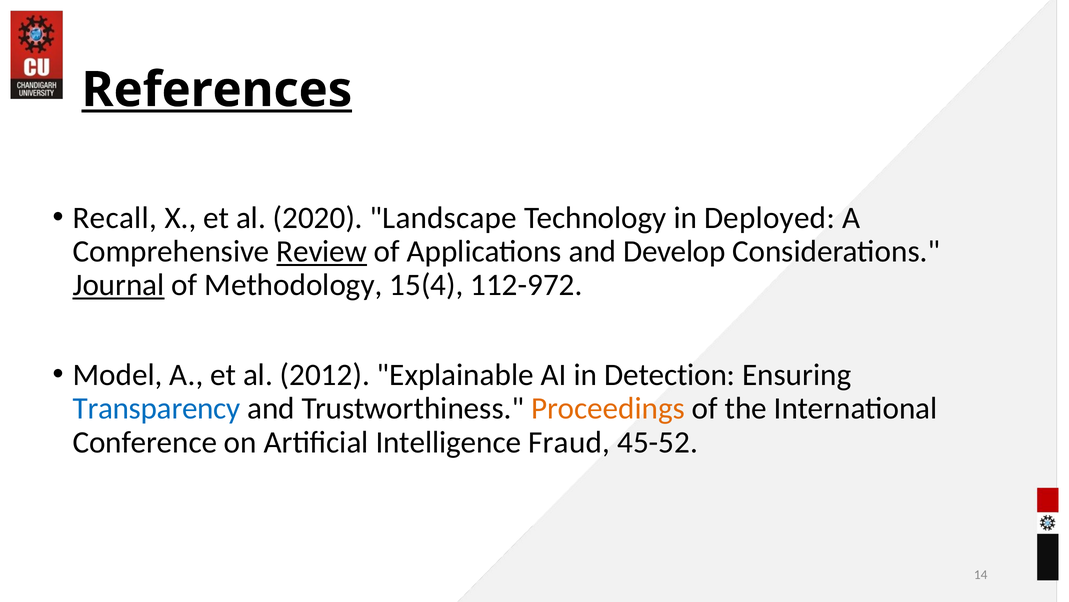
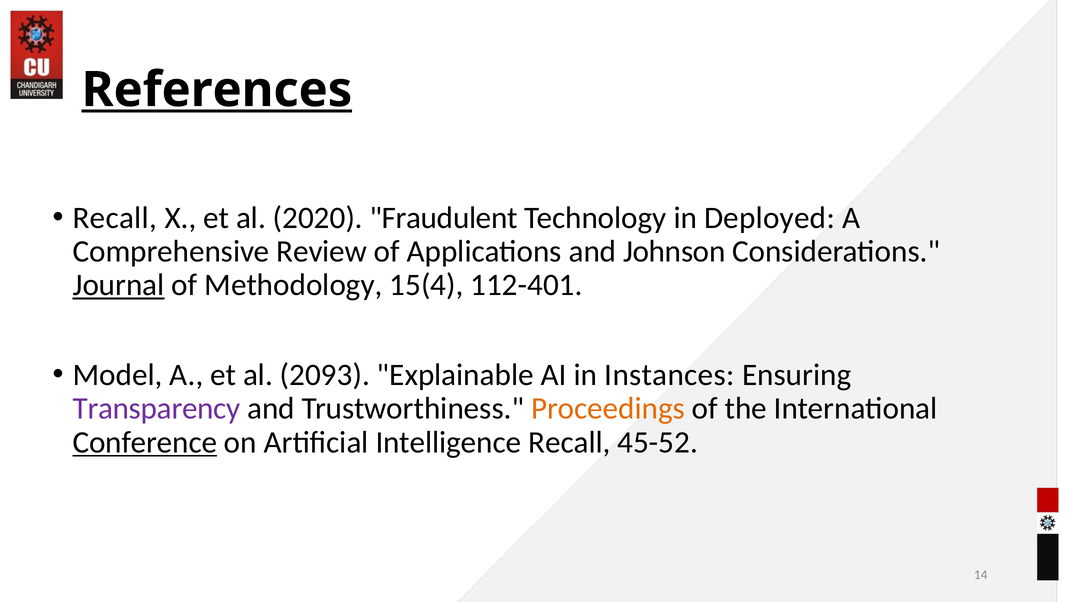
Landscape: Landscape -> Fraudulent (444, 217)
Review underline: present -> none (322, 251)
Develop: Develop -> Johnson (674, 251)
112-972: 112-972 -> 112-401 (526, 285)
2012: 2012 -> 2093 (325, 374)
Detection: Detection -> Instances (669, 374)
Transparency colour: blue -> purple (157, 408)
Conference underline: none -> present (145, 442)
Intelligence Fraud: Fraud -> Recall (569, 442)
